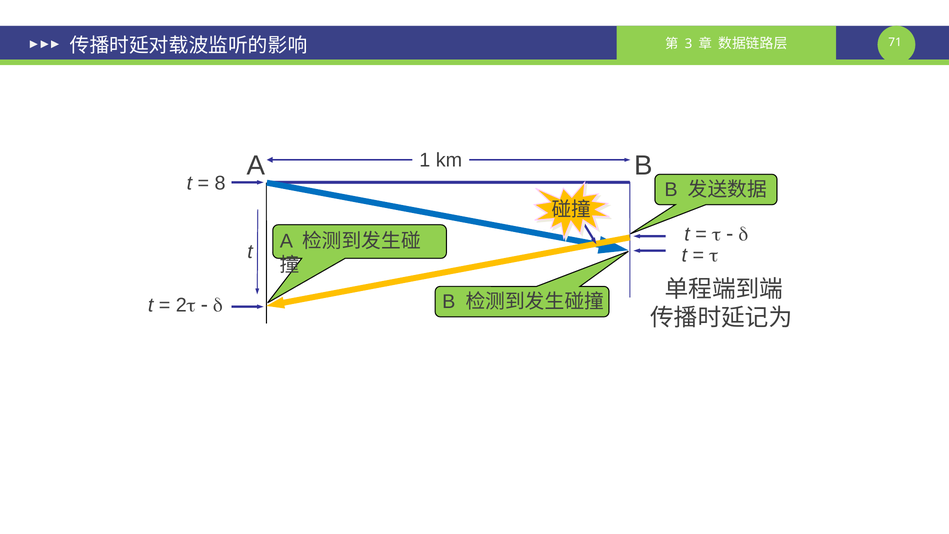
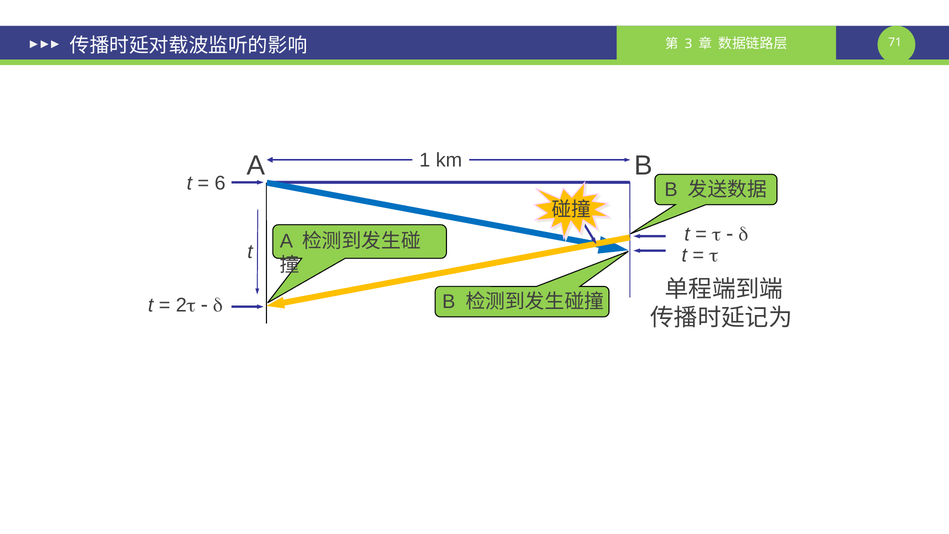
8: 8 -> 6 (220, 183)
